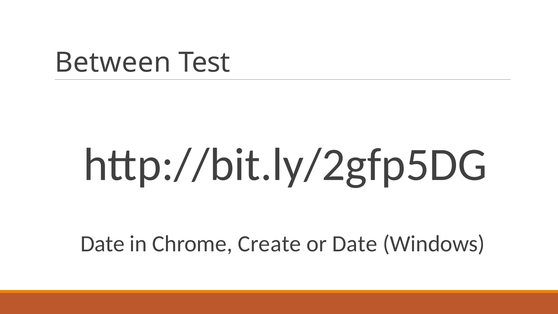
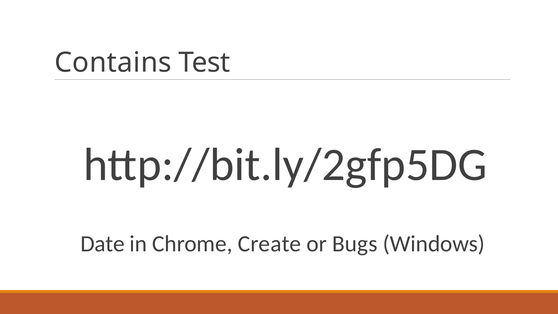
Between: Between -> Contains (113, 63)
or Date: Date -> Bugs (355, 244)
